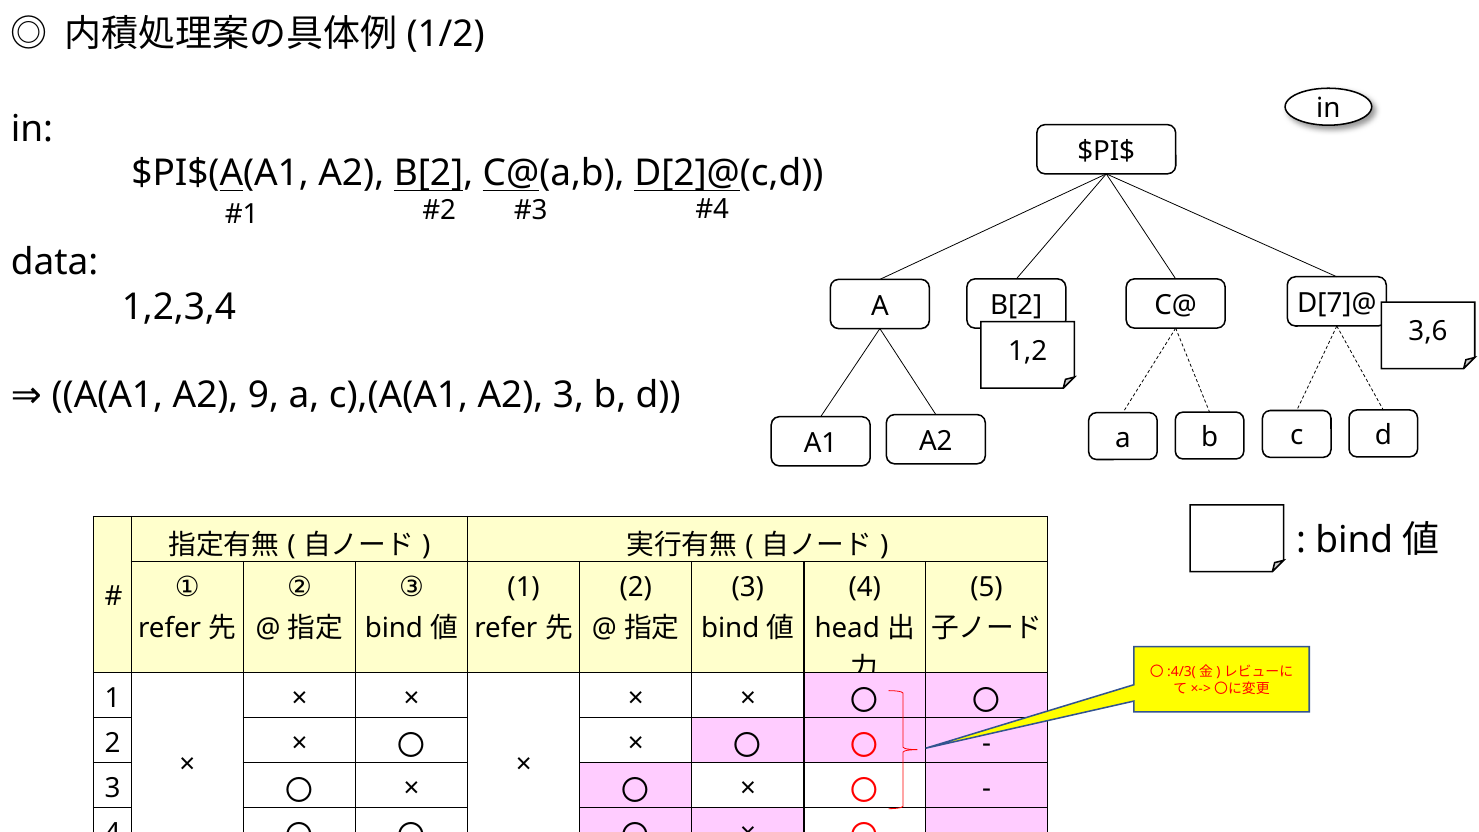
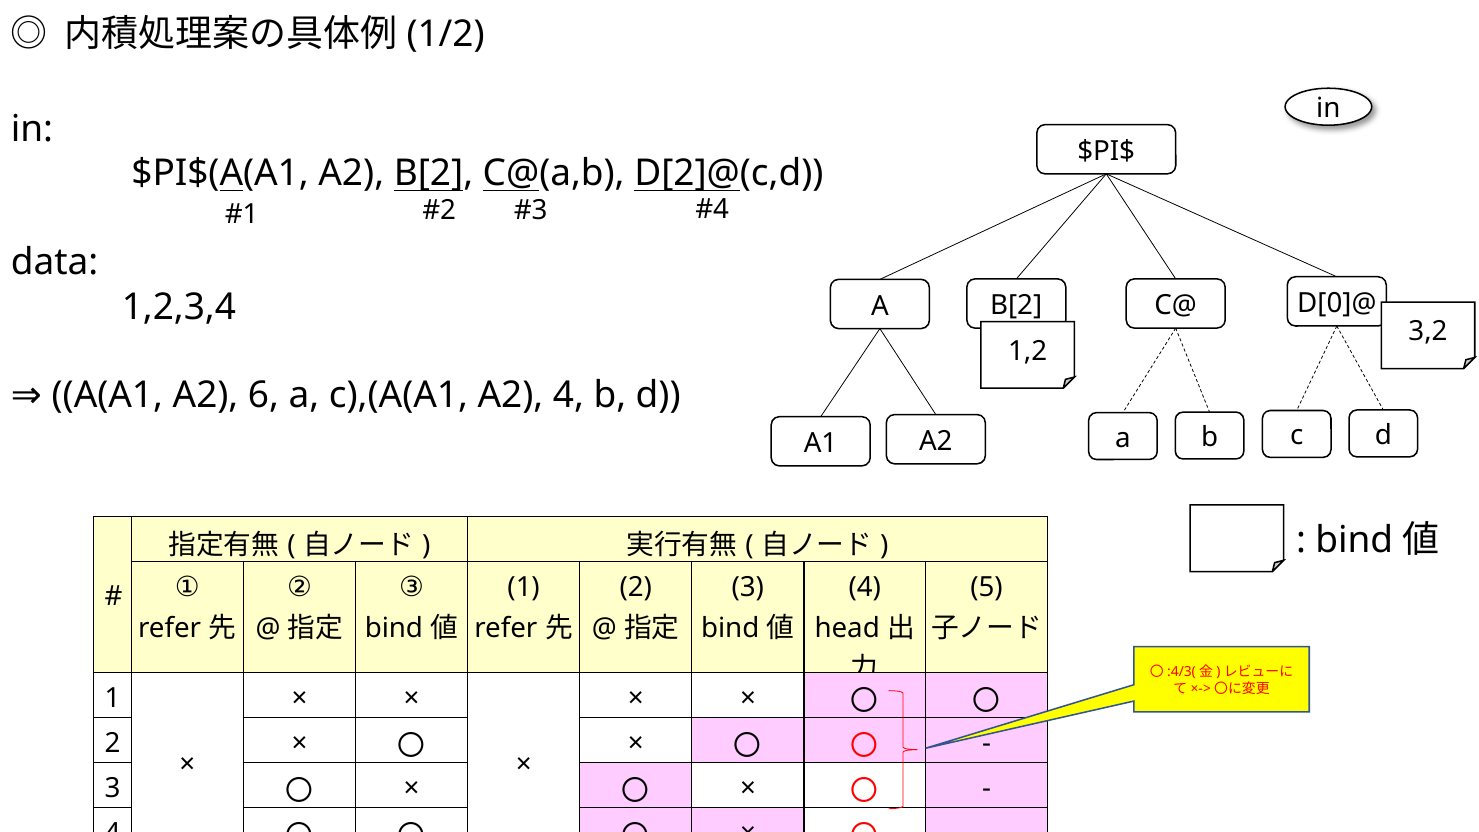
D[7]@: D[7]@ -> D[0]@ (1337, 303)
3,6: 3,6 -> 3,2 (1428, 332)
9: 9 -> 6 (264, 396)
A2 3: 3 -> 4 (568, 396)
